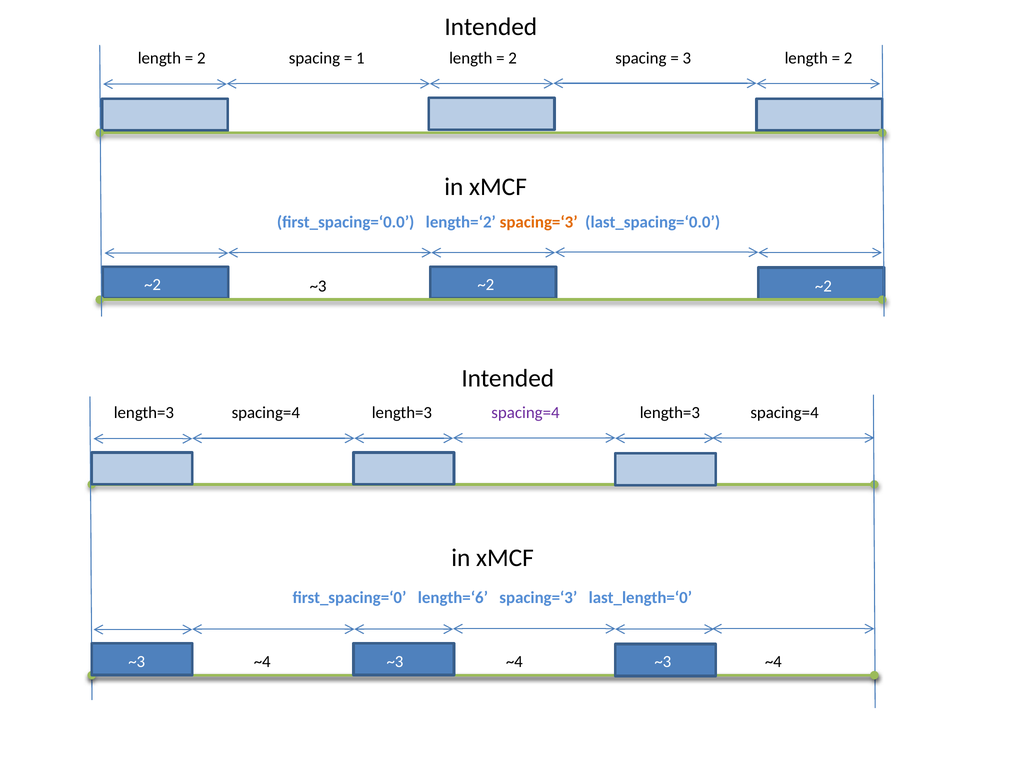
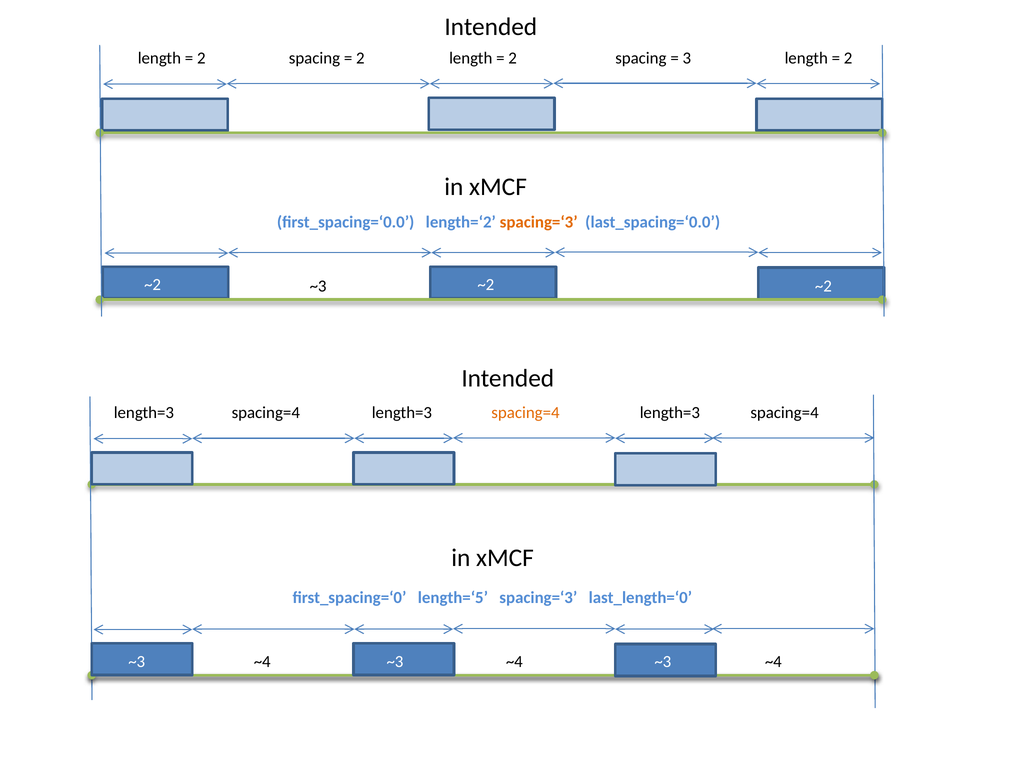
1: 1 -> 2 (360, 58)
spacing=4 colour: purple -> orange (525, 412)
length=‘6: length=‘6 -> length=‘5 (453, 597)
